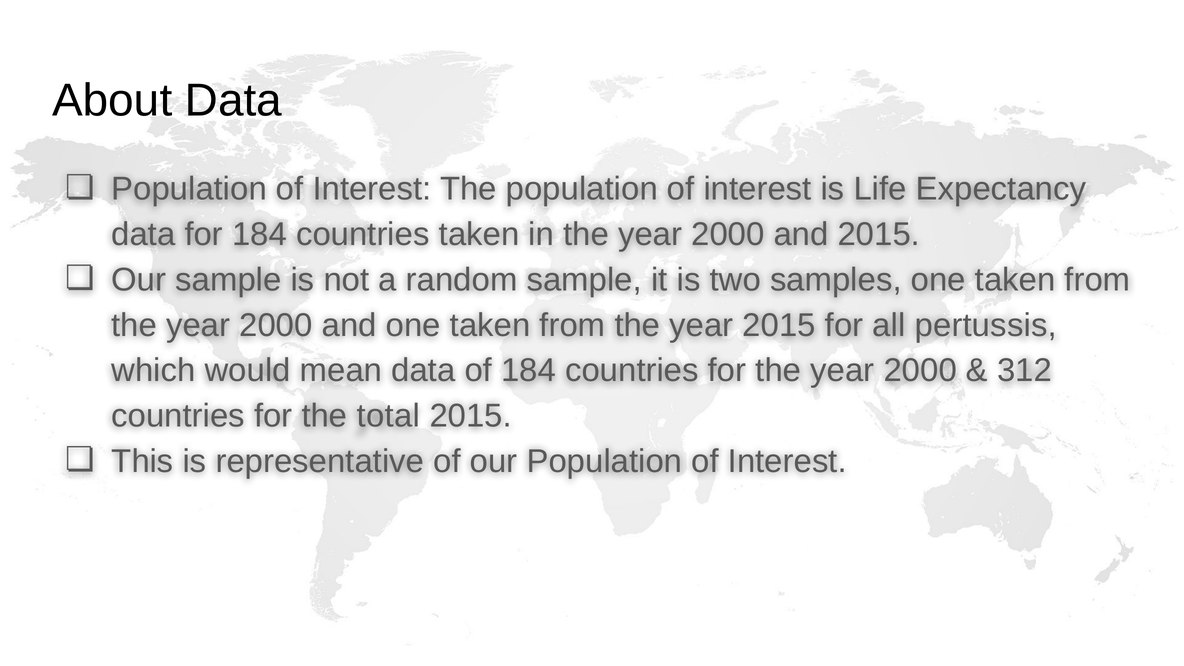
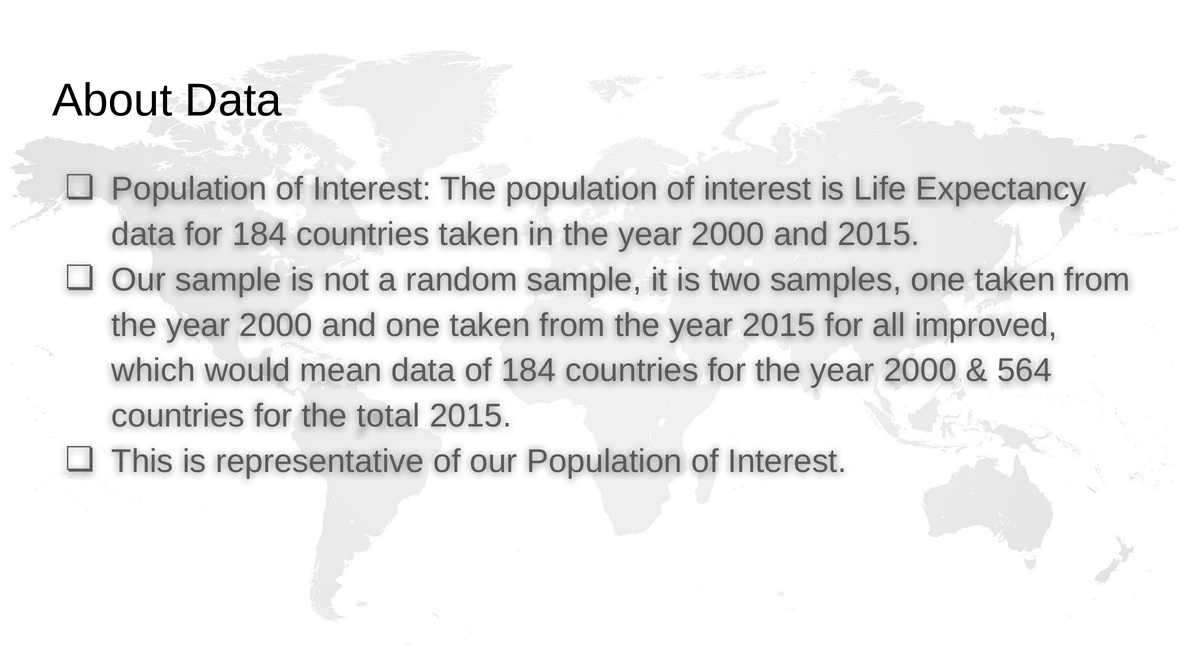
pertussis: pertussis -> improved (986, 325)
312: 312 -> 564 (1025, 371)
